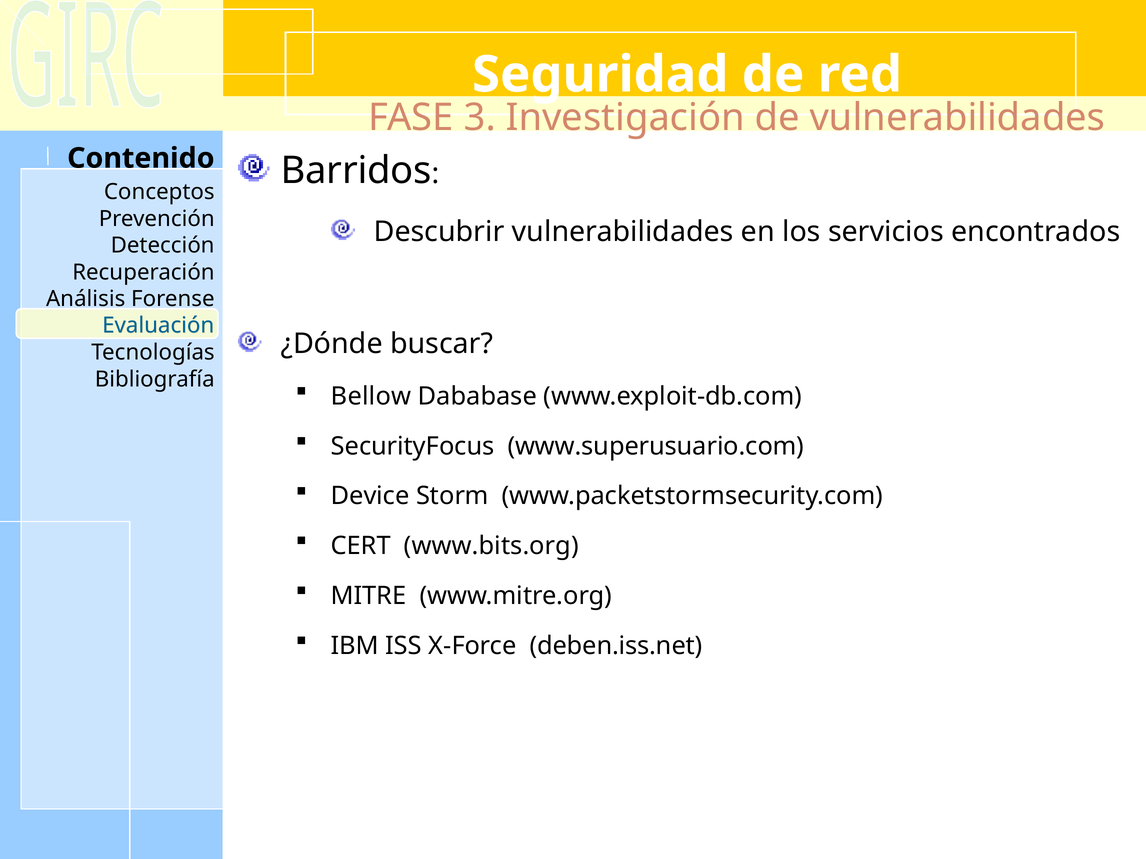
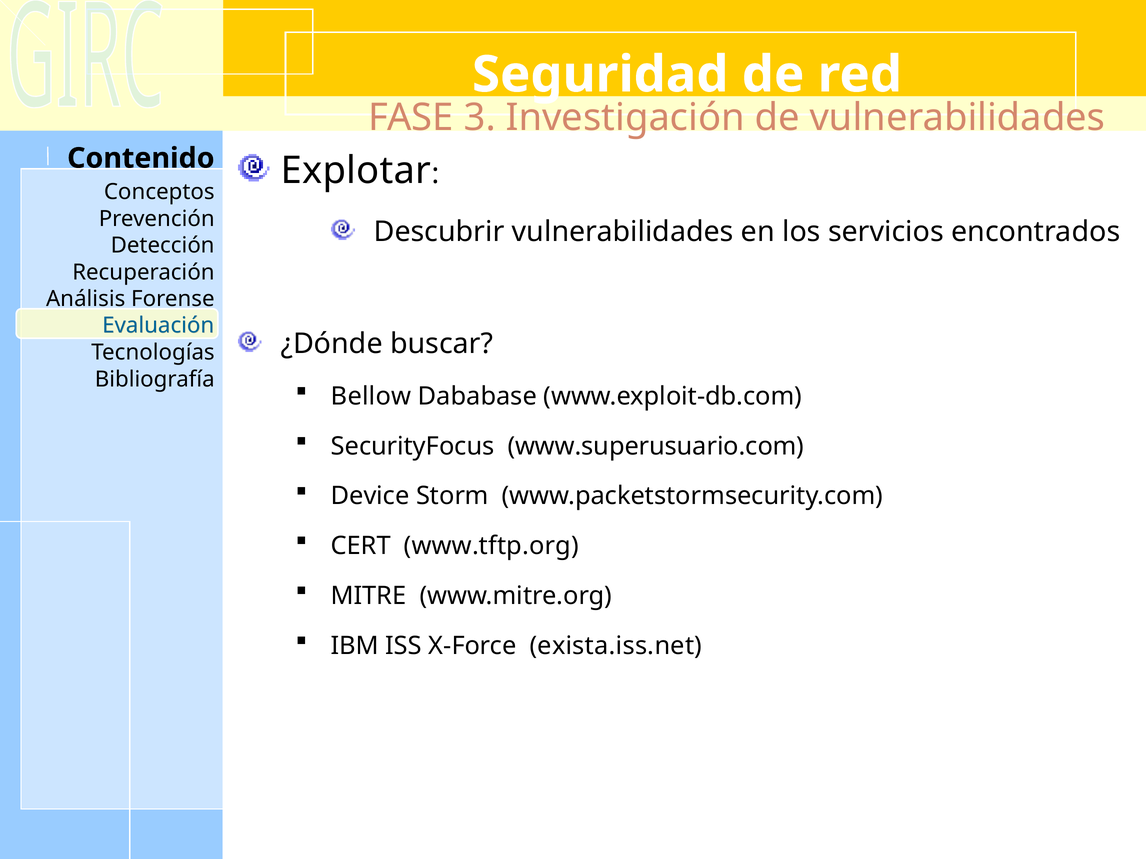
Barridos: Barridos -> Explotar (356, 171)
www.bits.org: www.bits.org -> www.tftp.org (491, 546)
deben.iss.net: deben.iss.net -> exista.iss.net (616, 646)
